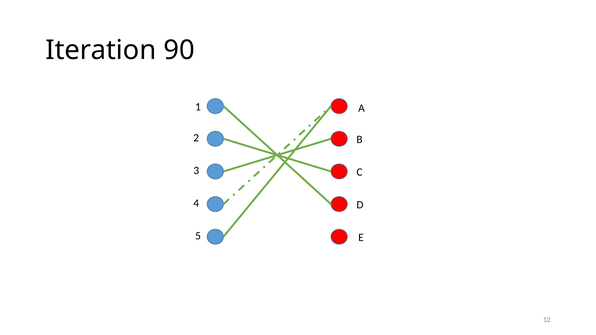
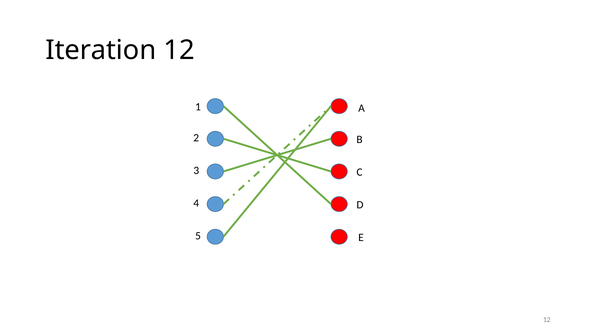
Iteration 90: 90 -> 12 (179, 50)
